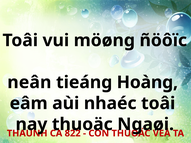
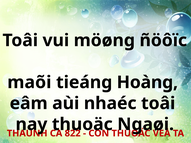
neân: neân -> maõi (29, 82)
